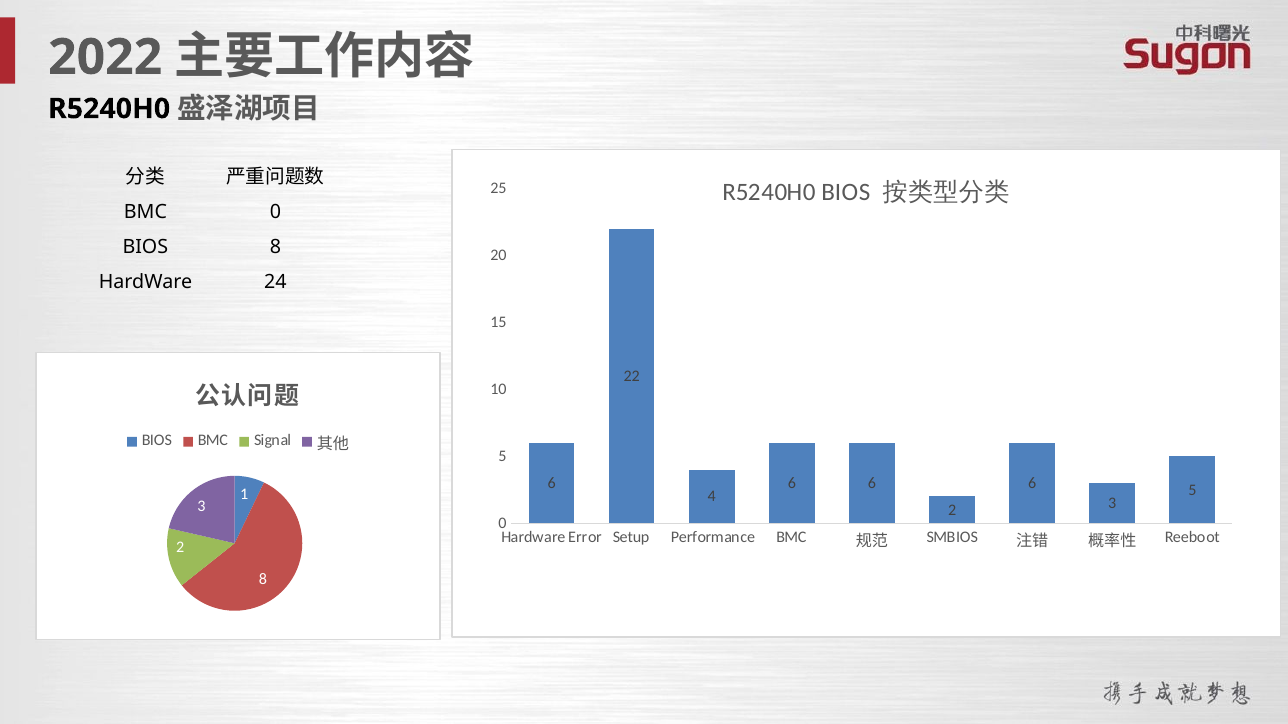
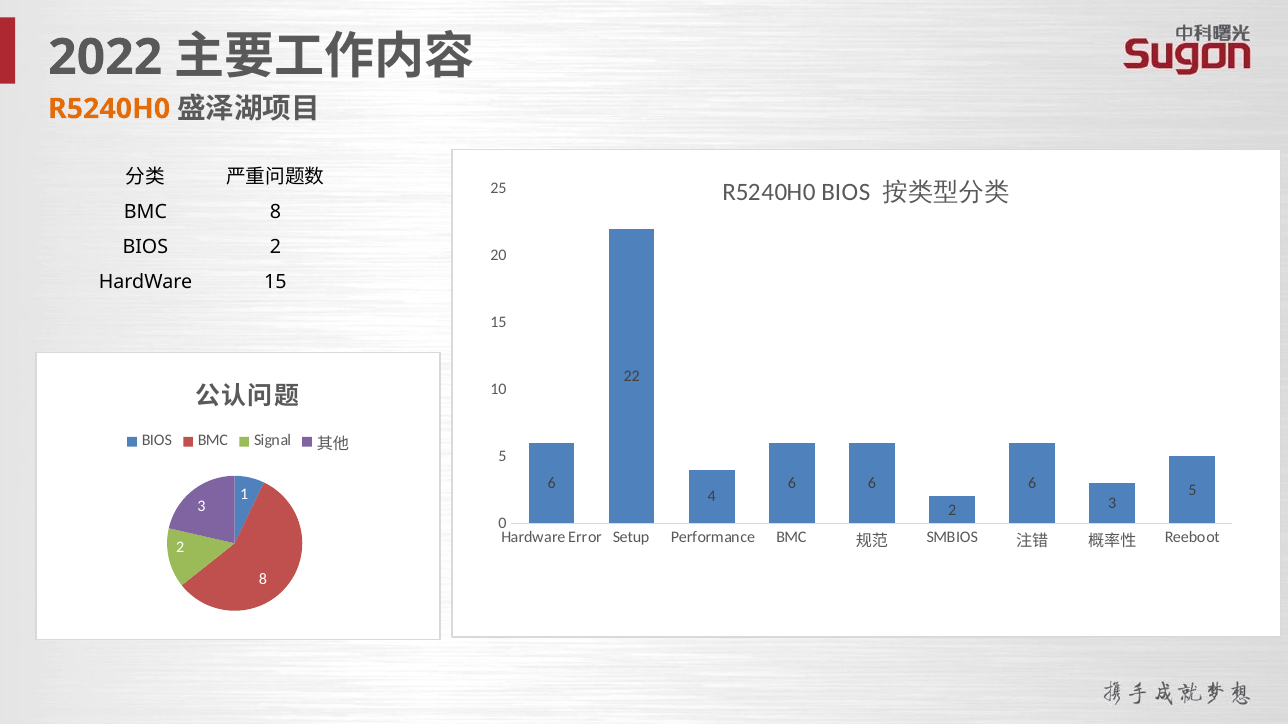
R5240H0 colour: black -> orange (109, 109)
BMC 0: 0 -> 8 (275, 213)
BIOS 8: 8 -> 2 (275, 248)
HardWare 24: 24 -> 15 (275, 283)
